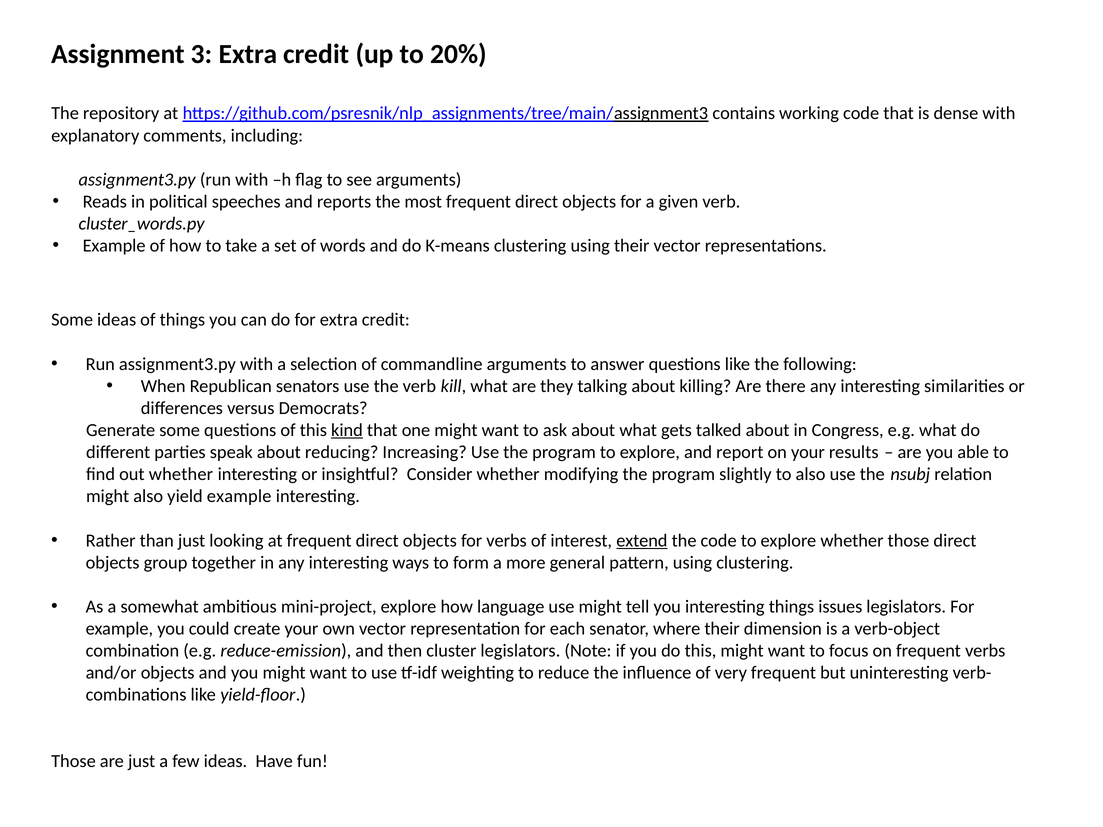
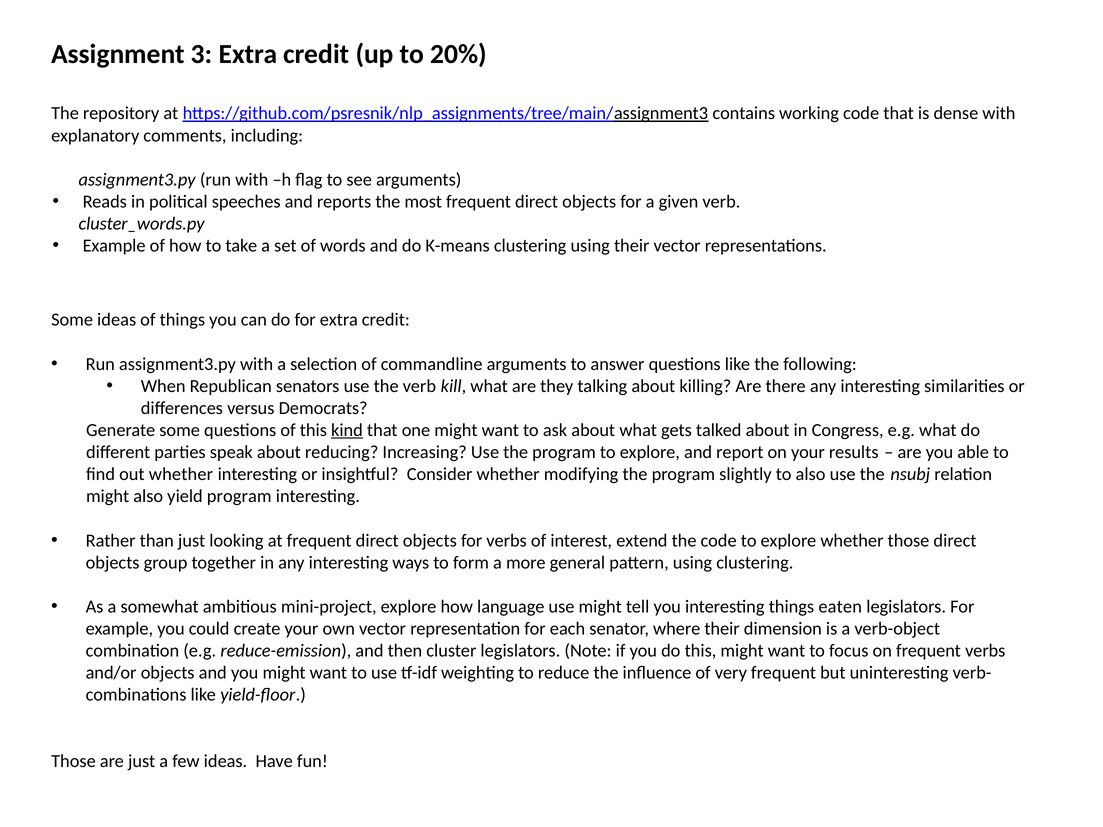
yield example: example -> program (239, 496)
extend underline: present -> none (642, 541)
issues: issues -> eaten (840, 607)
